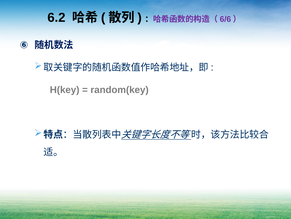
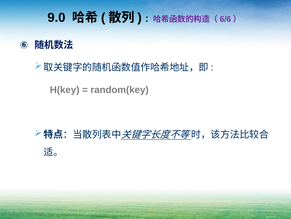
6.2: 6.2 -> 9.0 (56, 17)
